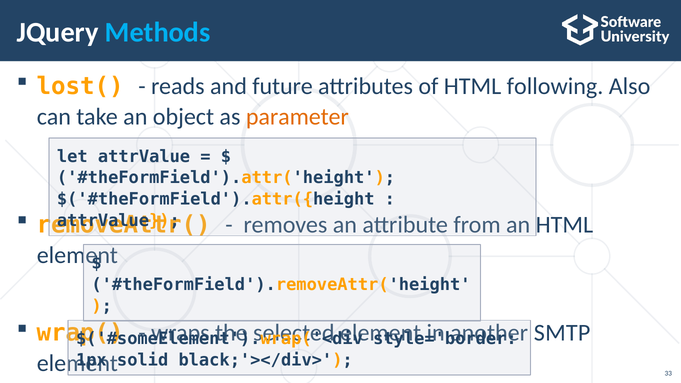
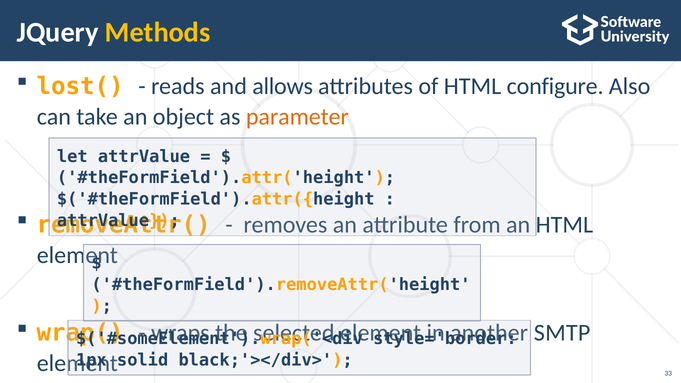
Methods colour: light blue -> yellow (158, 32)
future: future -> allows (283, 86)
following: following -> configure (555, 86)
